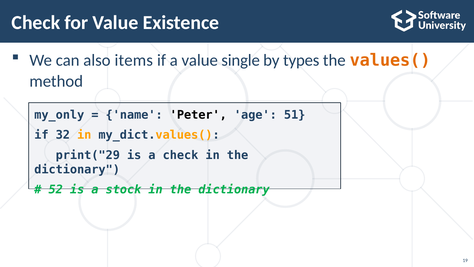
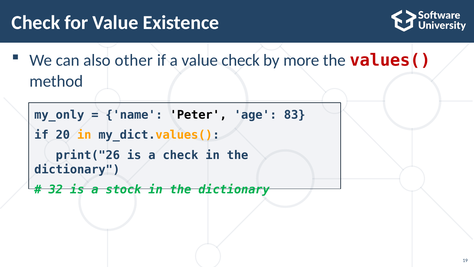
items: items -> other (134, 60)
value single: single -> check (241, 60)
types: types -> more (301, 60)
values( colour: orange -> red (390, 60)
51: 51 -> 83 (295, 115)
32: 32 -> 20 (63, 135)
print("29: print("29 -> print("26 (88, 155)
52: 52 -> 32 (56, 189)
